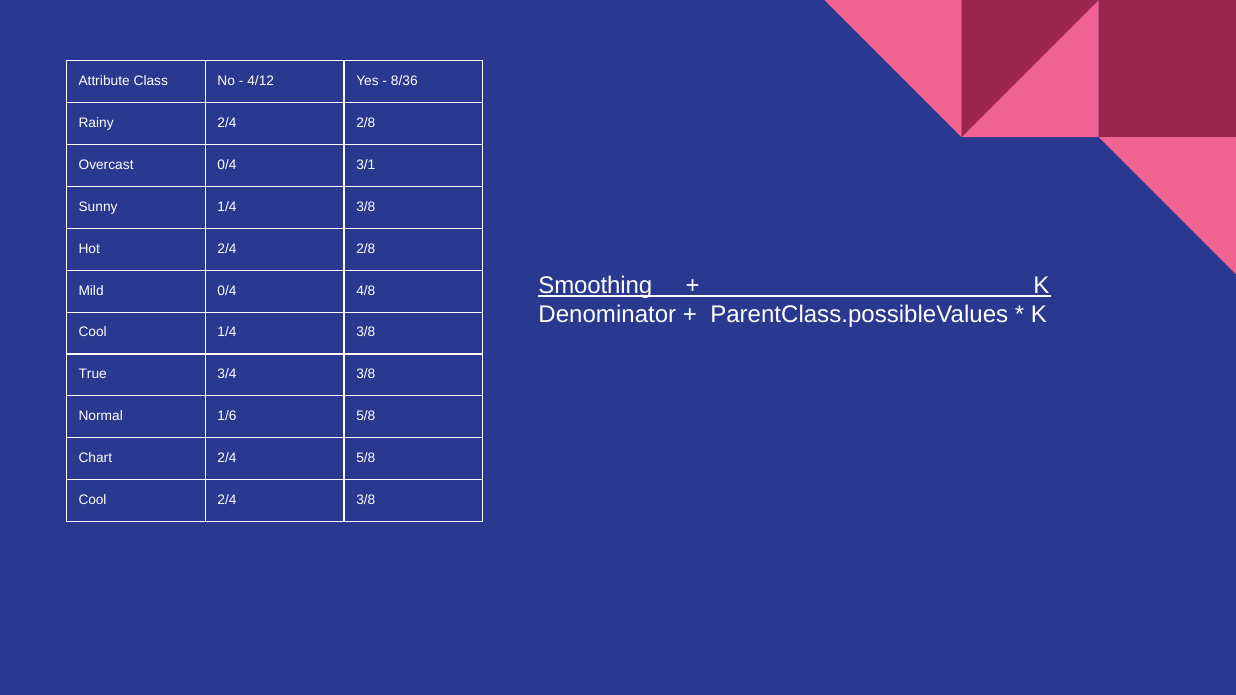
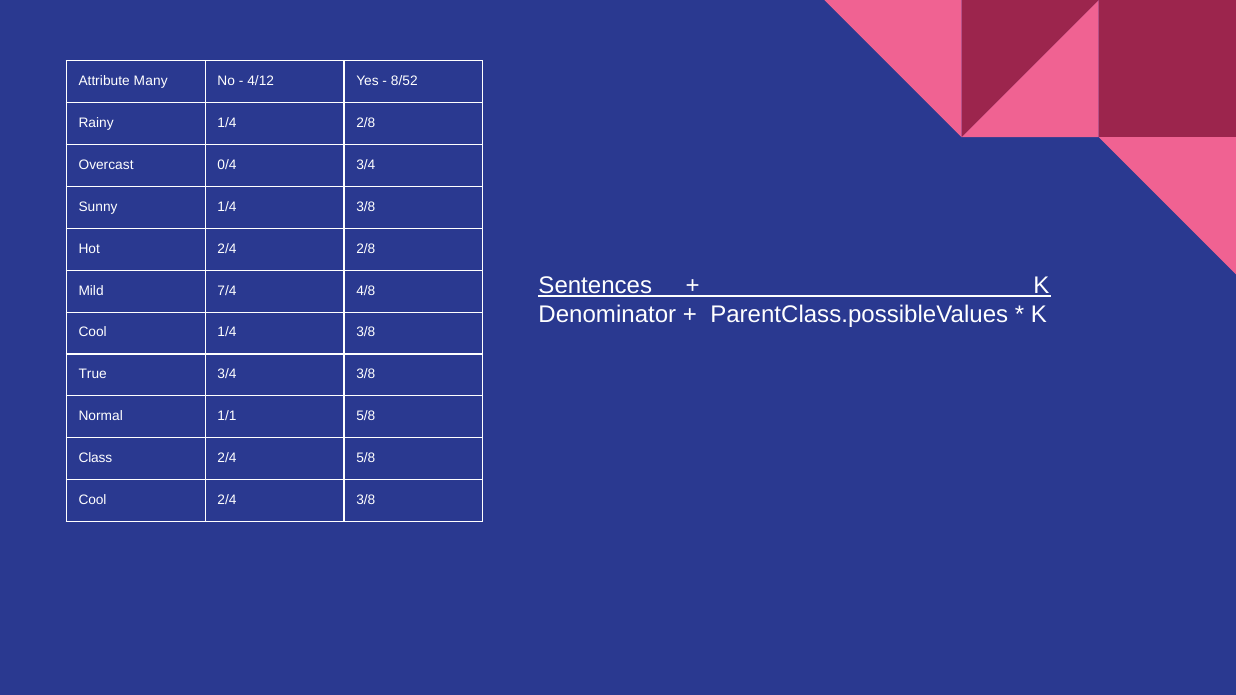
Class: Class -> Many (151, 81)
8/36: 8/36 -> 8/52 (404, 81)
Rainy 2/4: 2/4 -> 1/4 (227, 123)
0/4 3/1: 3/1 -> 3/4 (366, 165)
Smoothing: Smoothing -> Sentences (595, 286)
Mild 0/4: 0/4 -> 7/4 (227, 291)
1/6: 1/6 -> 1/1 (227, 416)
Chart: Chart -> Class (95, 458)
